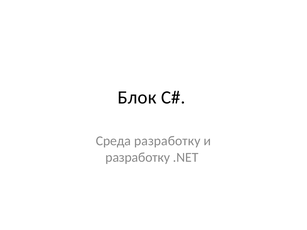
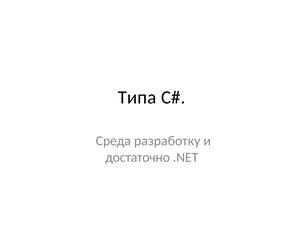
Блок: Блок -> Типа (137, 98)
разработку: разработку -> достаточно (138, 158)
